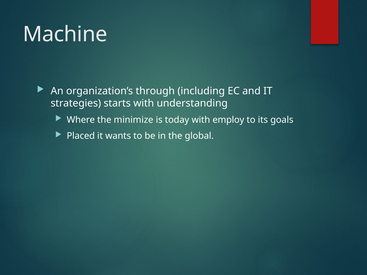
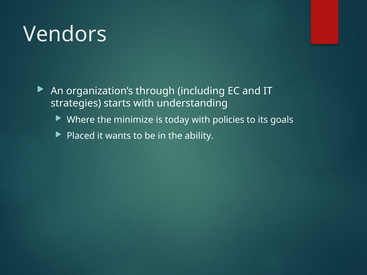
Machine: Machine -> Vendors (65, 34)
employ: employ -> policies (228, 120)
global: global -> ability (199, 136)
